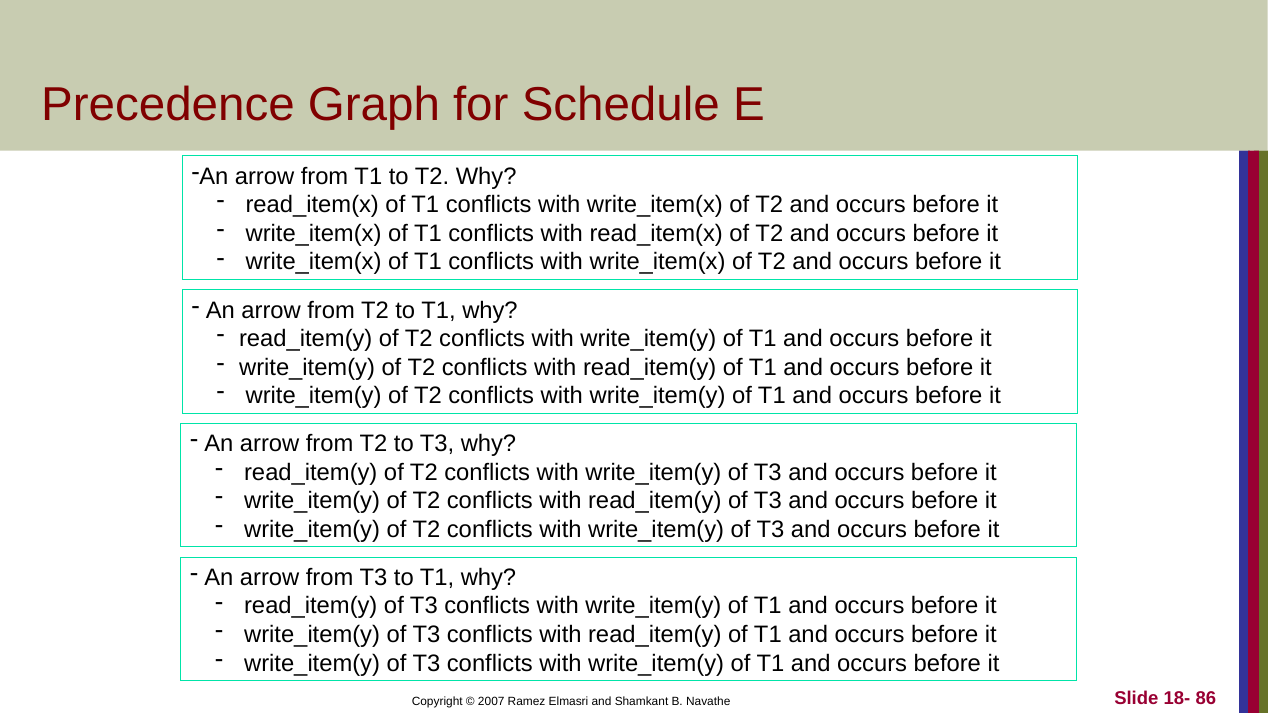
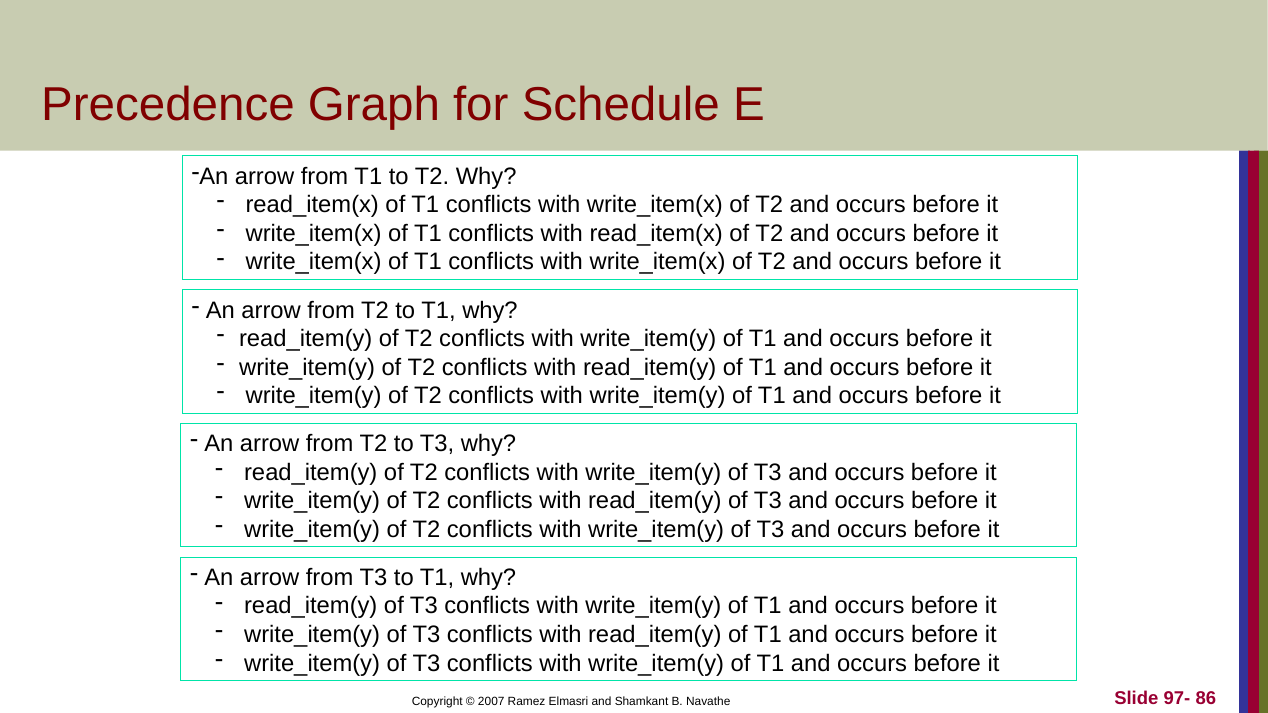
18-: 18- -> 97- (1177, 699)
